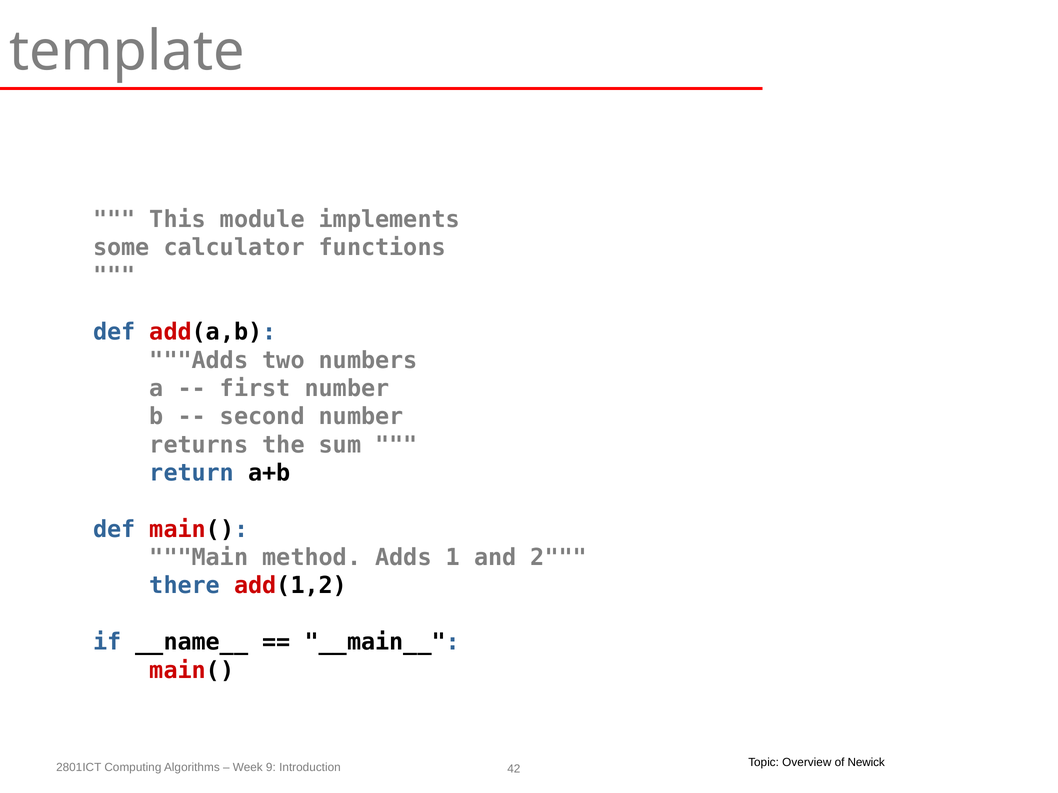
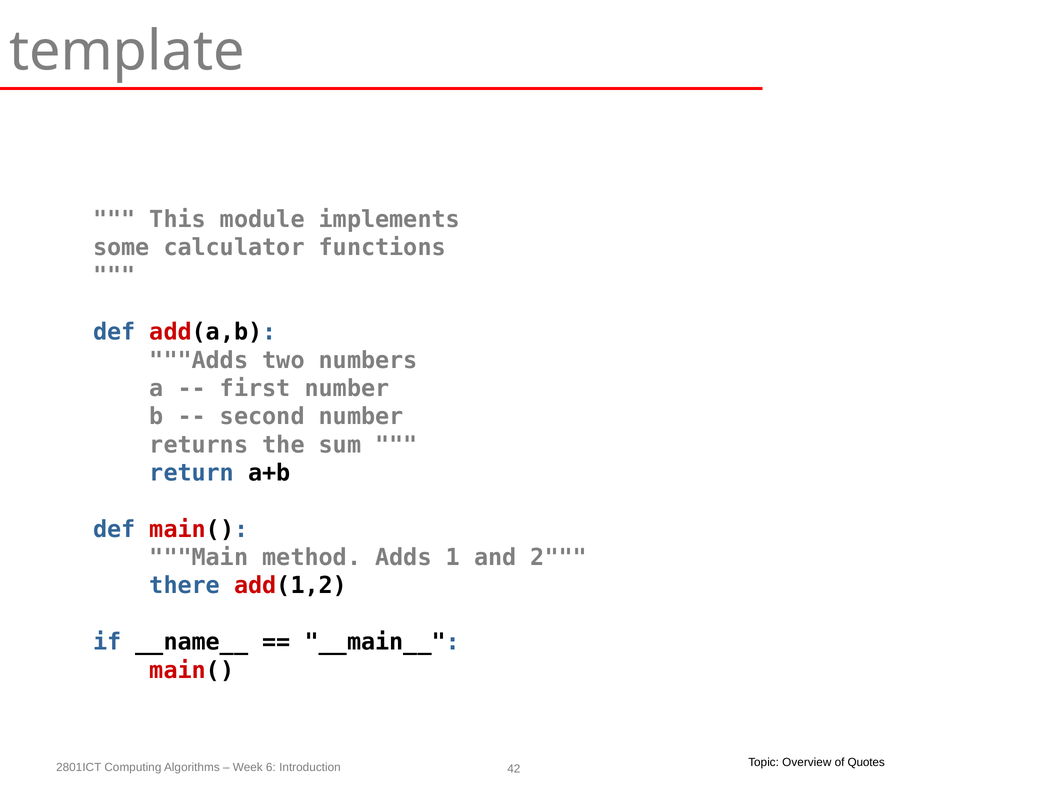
Newick: Newick -> Quotes (866, 763)
9: 9 -> 6 (271, 768)
